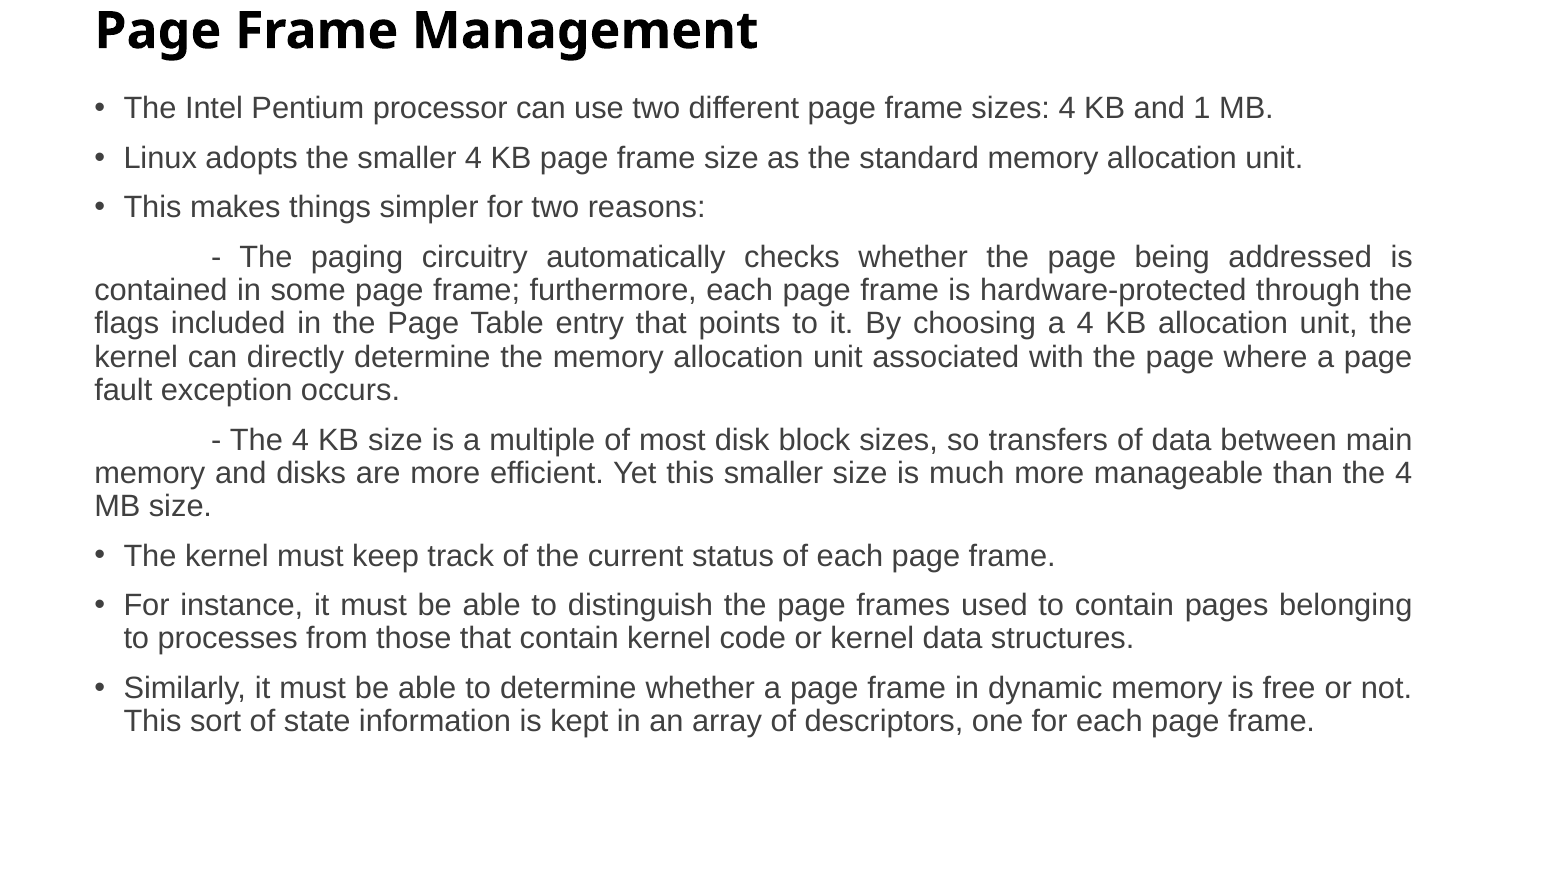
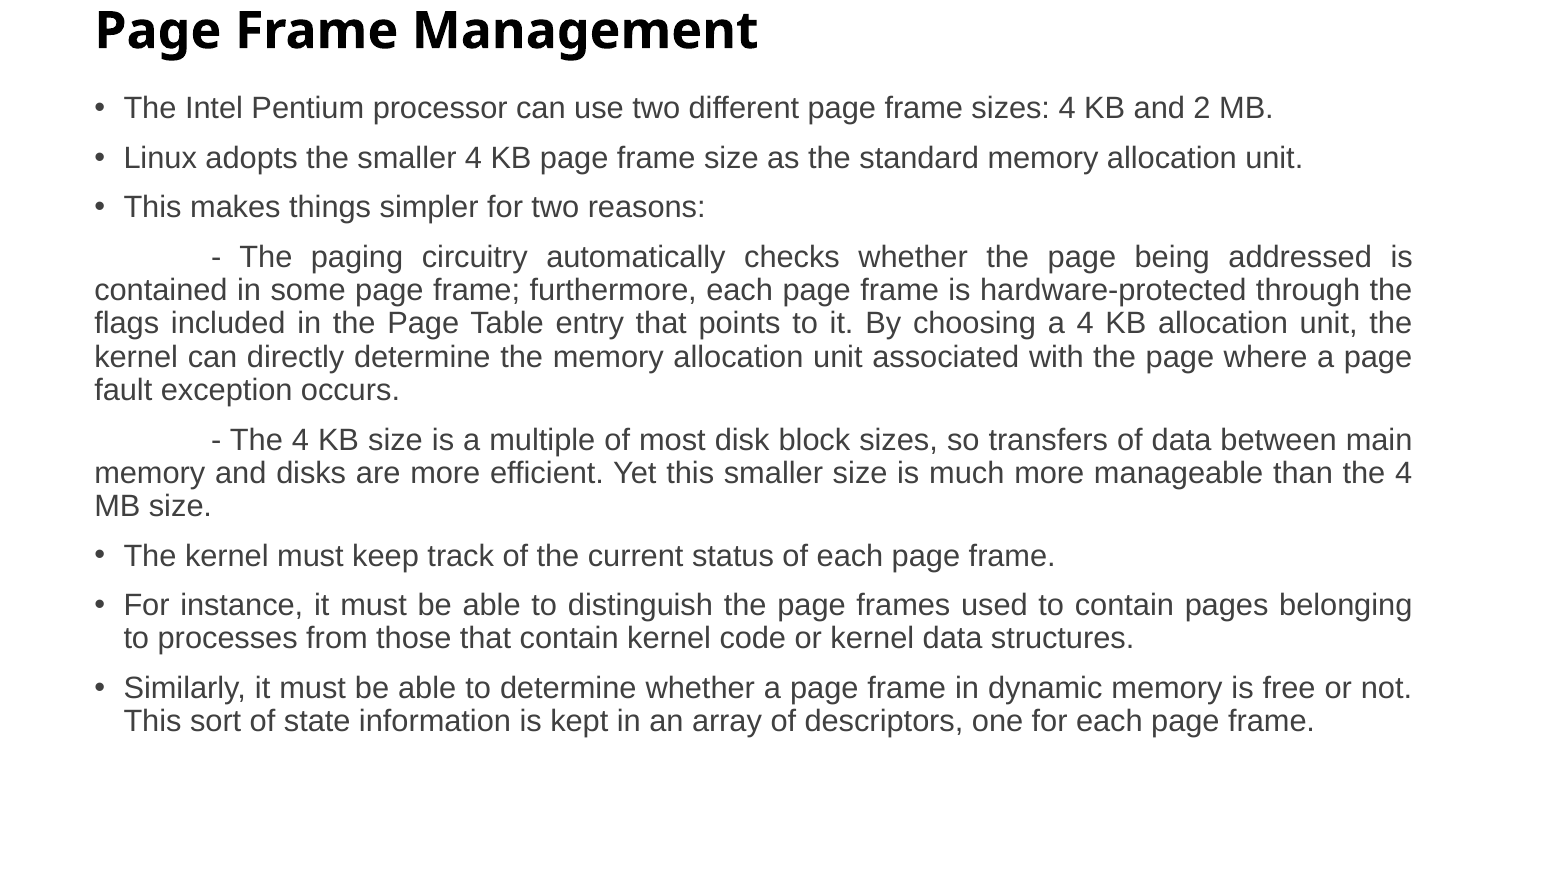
1: 1 -> 2 (1202, 109)
